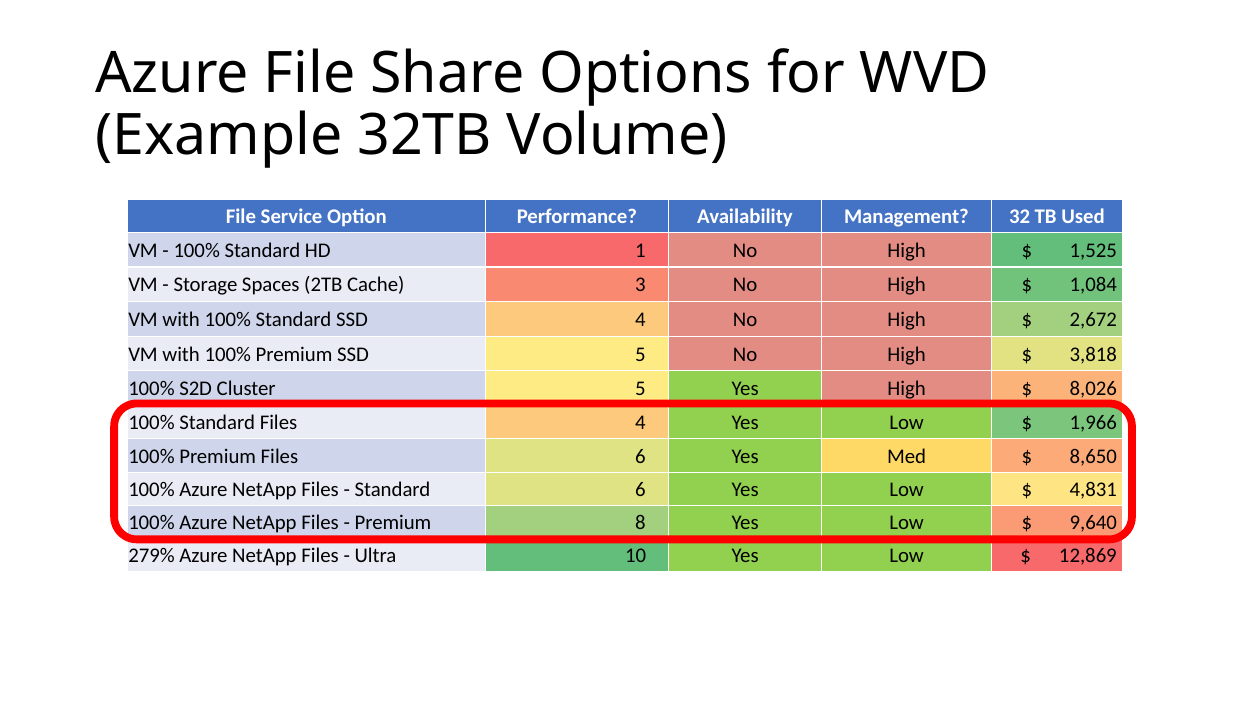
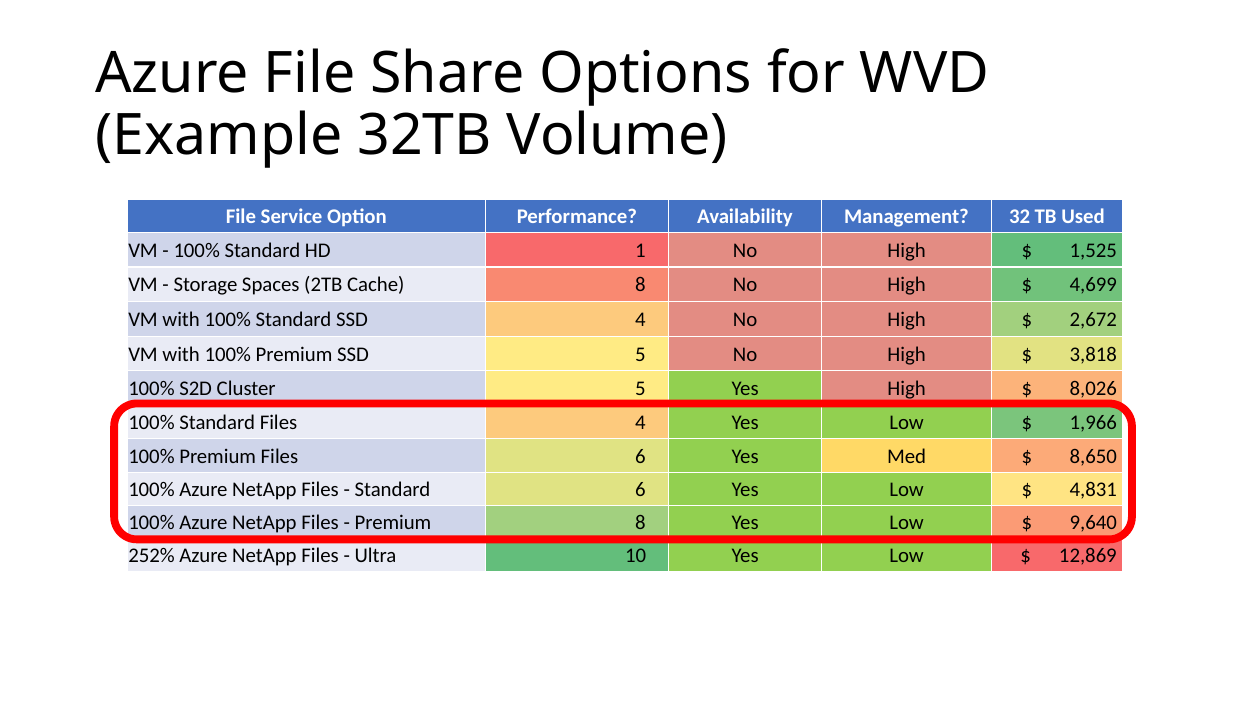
Cache 3: 3 -> 8 (640, 285)
1,084: 1,084 -> 4,699 (1093, 285)
279%: 279% -> 252% (151, 556)
